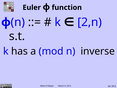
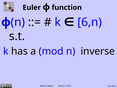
2,n: 2,n -> 6,n (90, 22)
